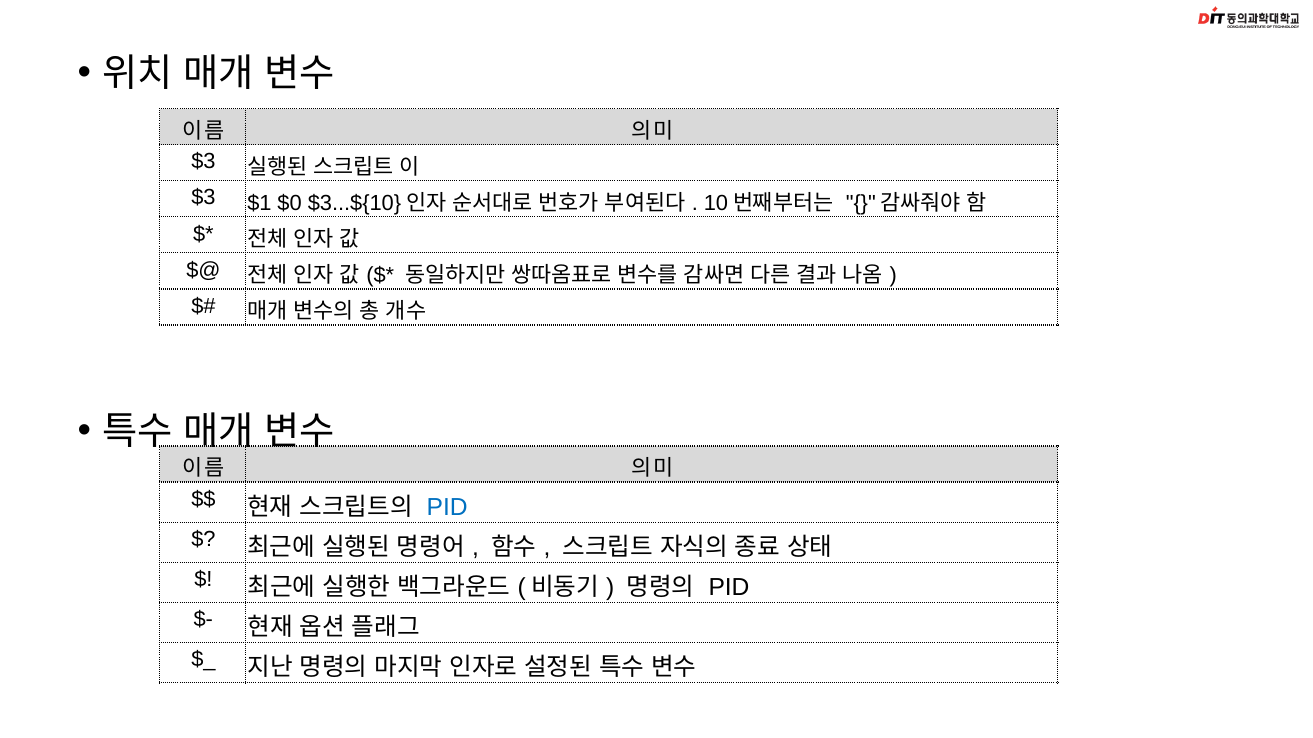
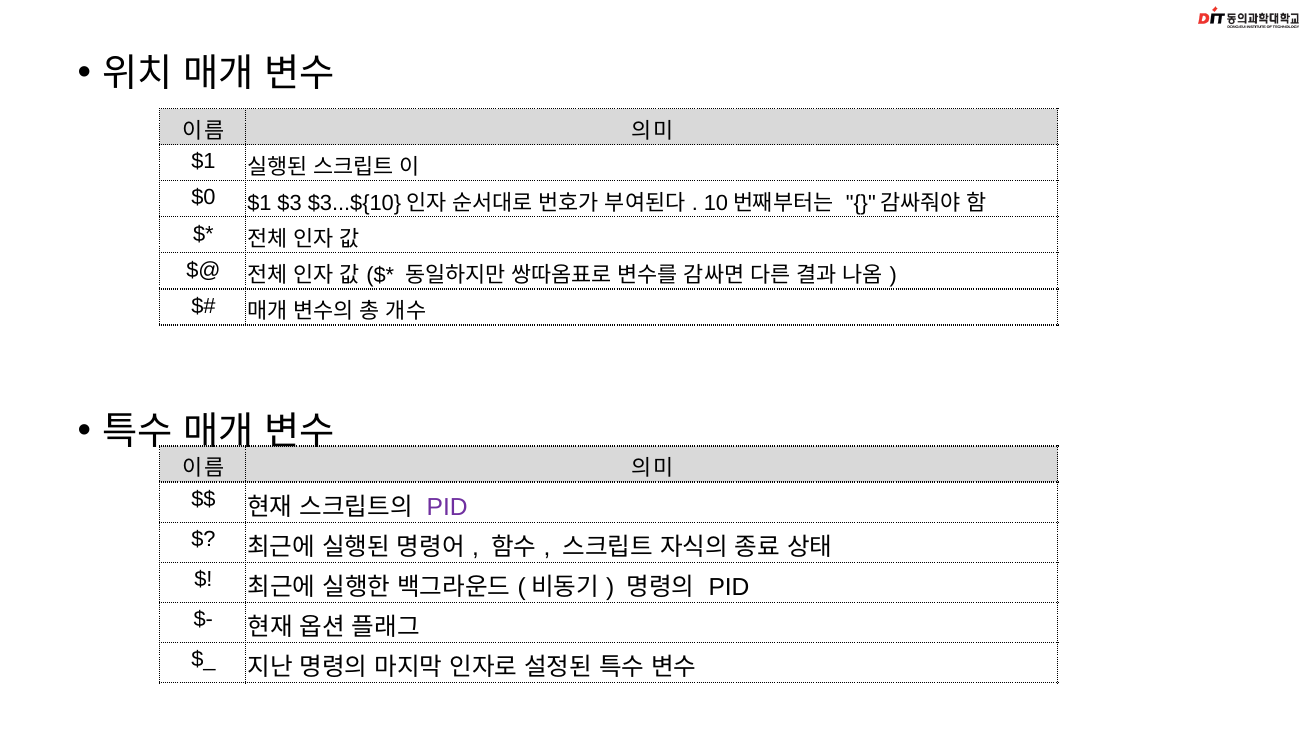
$3: $3 -> $1 (204, 162)
$3: $3 -> $0 (204, 198)
$0: $0 -> $3 (290, 203)
PID colour: blue -> purple (447, 507)
